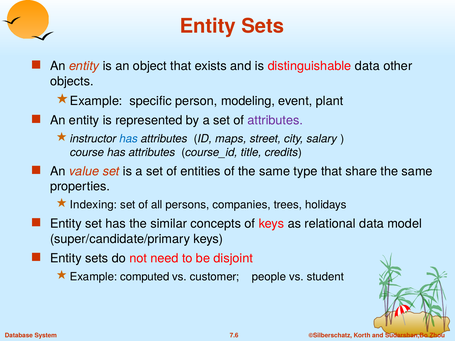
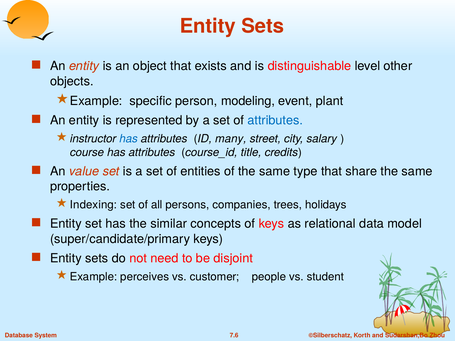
distinguishable data: data -> level (367, 66)
attributes colour: purple -> blue (275, 121)
maps: maps -> many (231, 139)
computed: computed -> perceives (145, 277)
